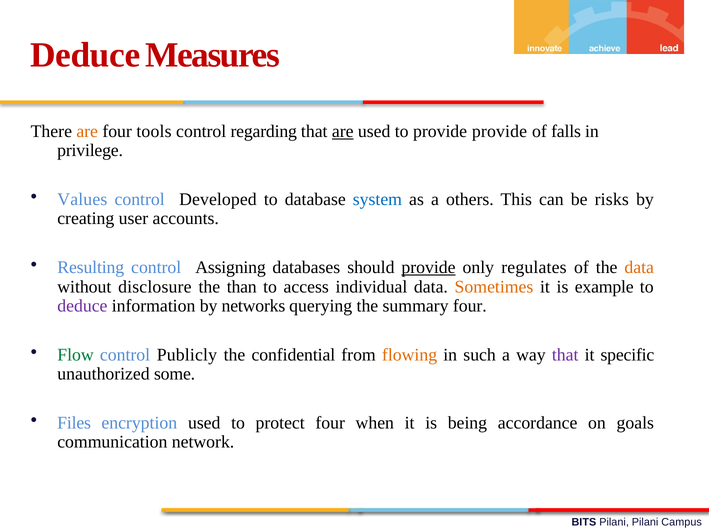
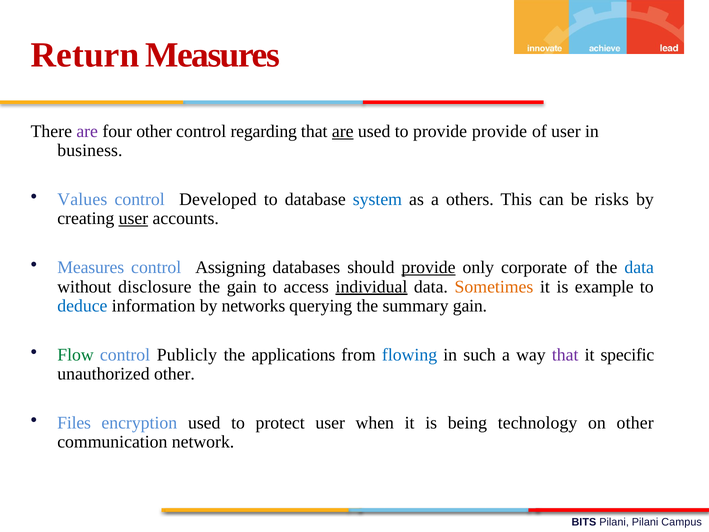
Deduce: Deduce -> Return (85, 55)
are colour: orange -> purple (87, 131)
four tools: tools -> other (154, 131)
of falls: falls -> user (566, 131)
privilege: privilege -> business (90, 150)
user underline: none -> present (133, 218)
Resulting: Resulting -> Measures (91, 267)
regulates: regulates -> corporate (534, 267)
data colour: orange -> blue (639, 267)
the than: than -> gain (242, 287)
individual underline: none -> present (371, 287)
deduce colour: purple -> blue (82, 306)
summary four: four -> gain (470, 306)
confidential: confidential -> applications (293, 355)
flowing colour: orange -> blue (410, 355)
unauthorized some: some -> other (174, 374)
protect four: four -> user (330, 423)
accordance: accordance -> technology (538, 423)
on goals: goals -> other (635, 423)
